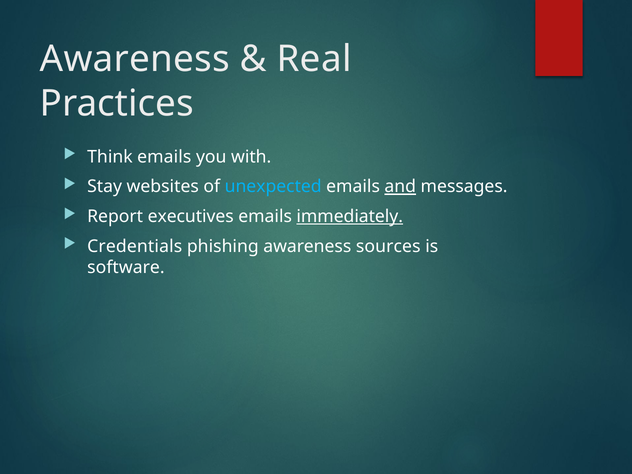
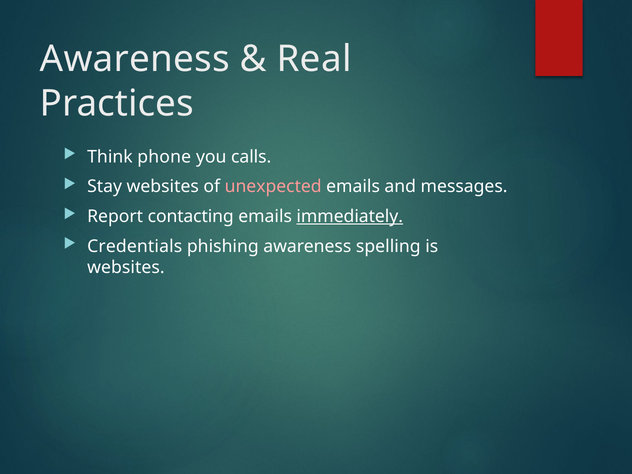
Think emails: emails -> phone (164, 157)
with: with -> calls (251, 157)
unexpected colour: light blue -> pink (273, 187)
and underline: present -> none (400, 187)
executives: executives -> contacting (191, 217)
sources: sources -> spelling (388, 246)
software: software -> websites (126, 267)
